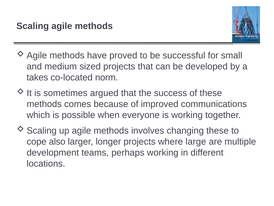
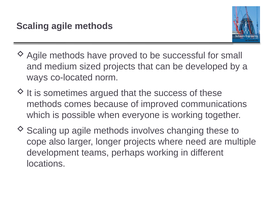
takes: takes -> ways (37, 77)
large: large -> need (196, 141)
